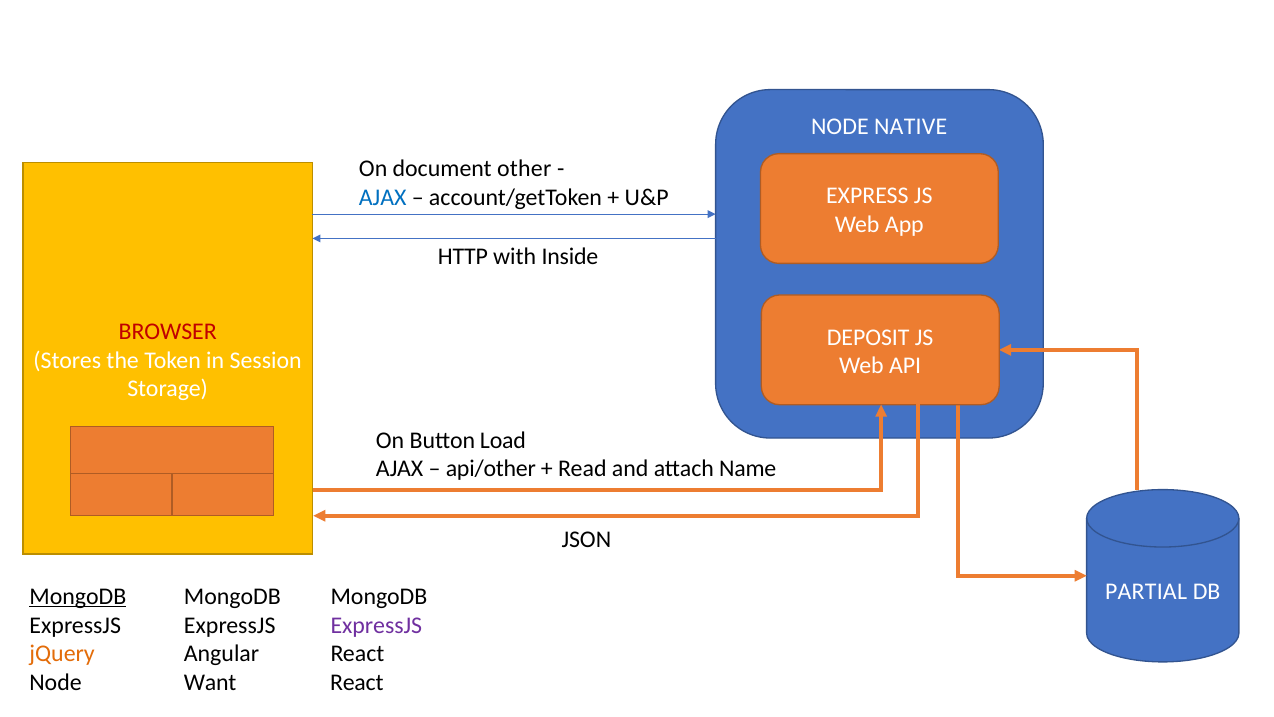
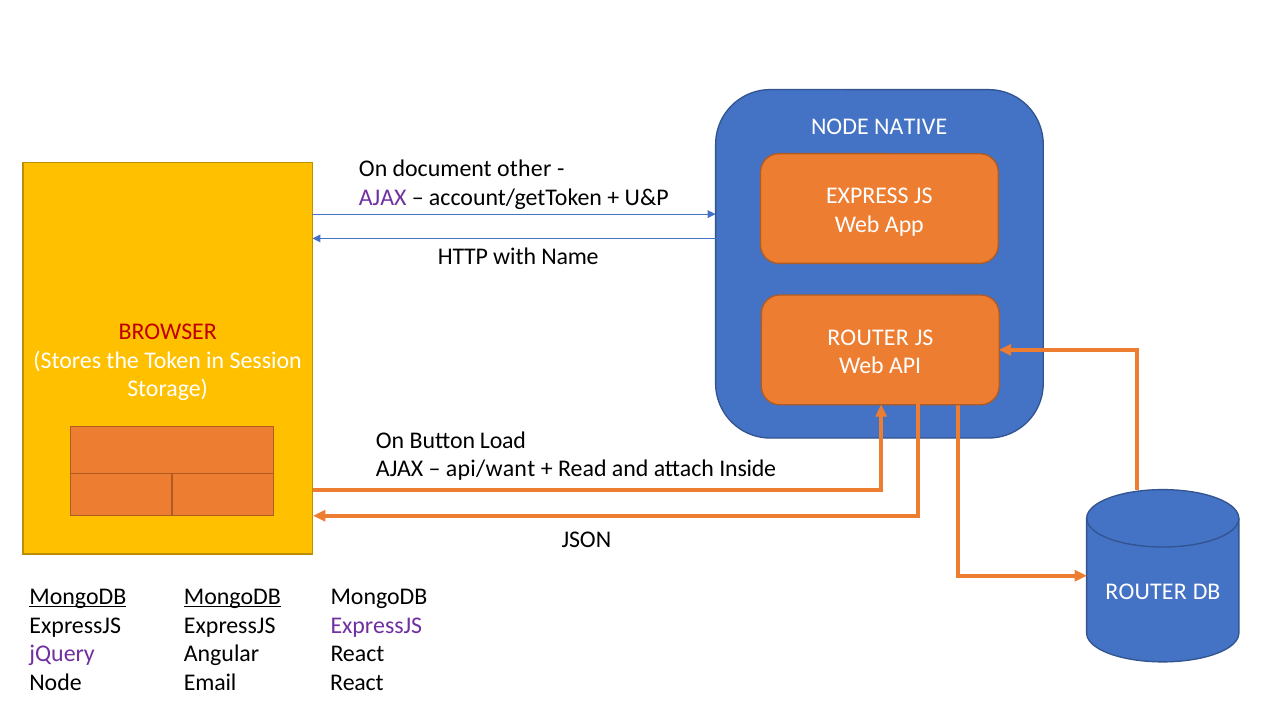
AJAX colour: blue -> purple (383, 197)
Inside: Inside -> Name (570, 257)
DEPOSIT: DEPOSIT -> ROUTER (868, 337)
api/other: api/other -> api/want (491, 469)
Name: Name -> Inside (748, 469)
PARTIAL: PARTIAL -> ROUTER (1146, 591)
MongoDB underline: none -> present (232, 596)
jQuery colour: orange -> purple (62, 653)
Want: Want -> Email (210, 682)
